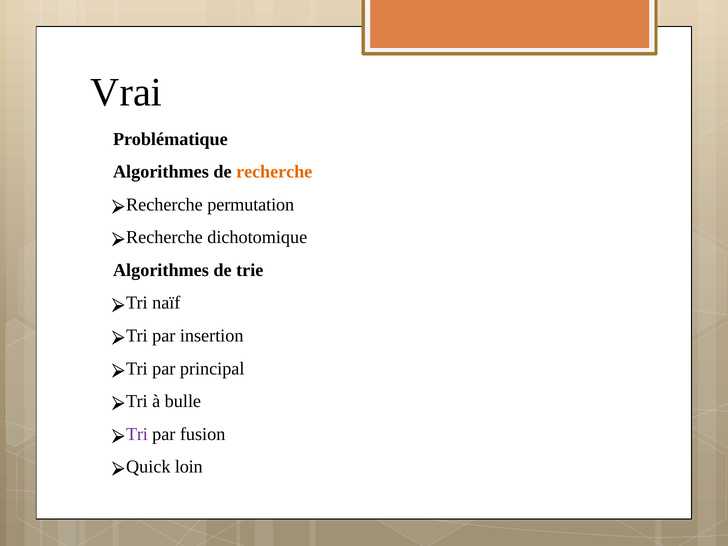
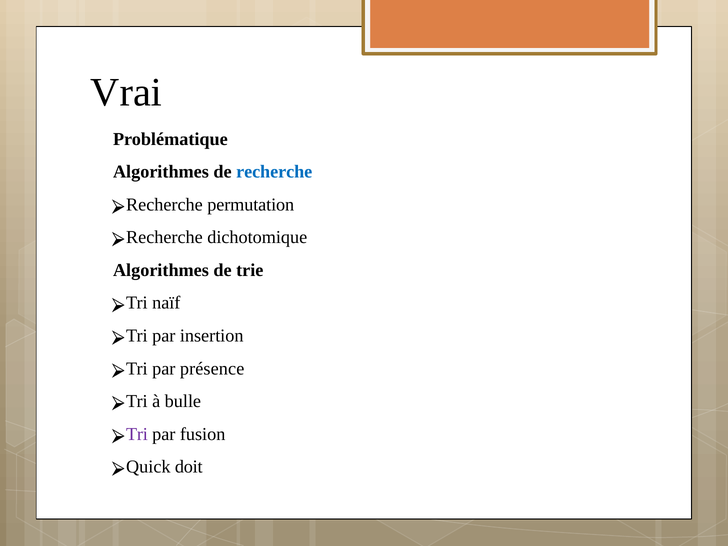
recherche colour: orange -> blue (274, 172)
principal: principal -> présence (212, 369)
loin: loin -> doit (189, 467)
